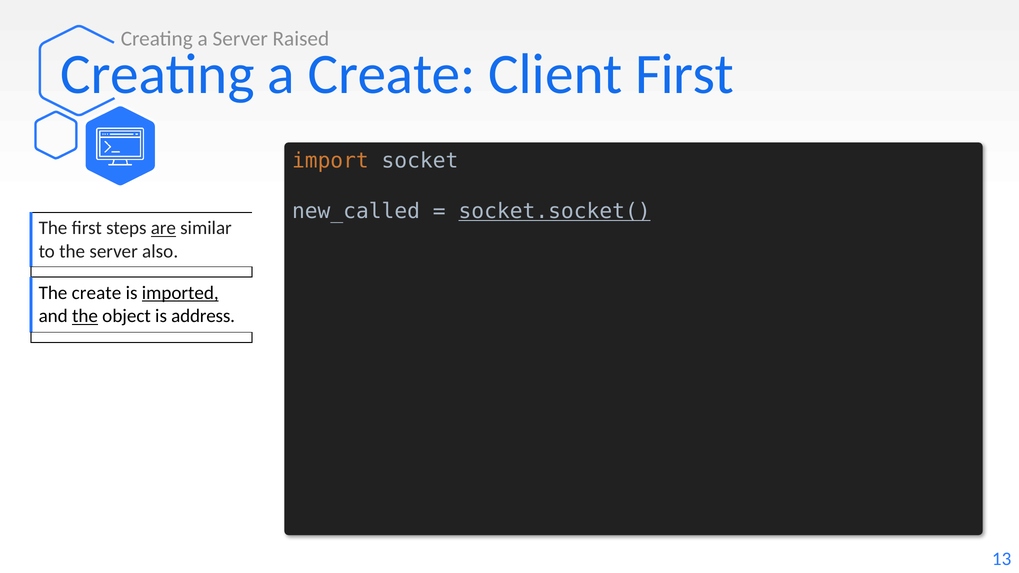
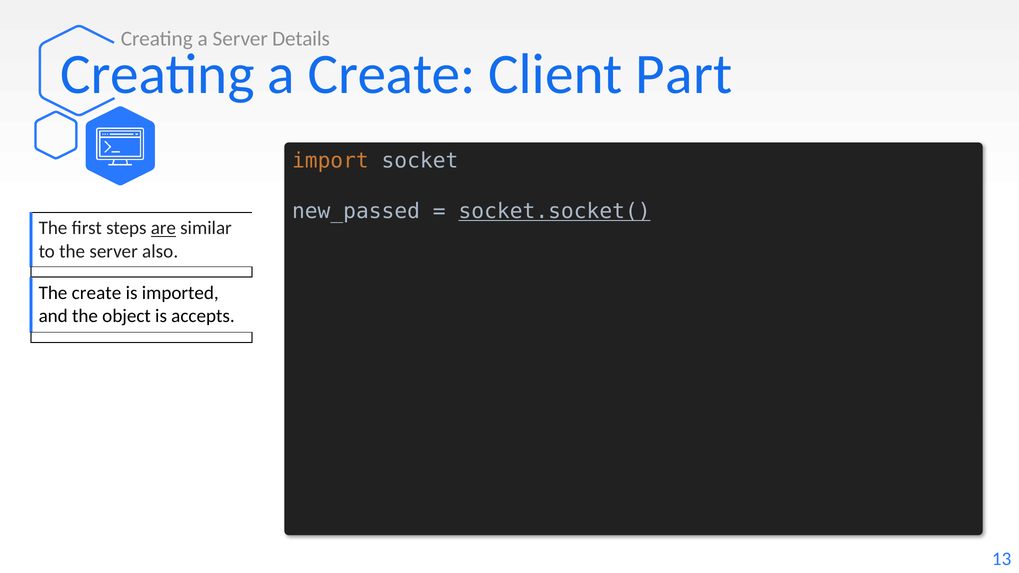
Raised: Raised -> Details (301, 39)
Client First: First -> Part (684, 74)
new_called: new_called -> new_passed (356, 212)
imported underline: present -> none (180, 293)
the underline: present -> none (85, 316)
address: address -> accepts (203, 316)
